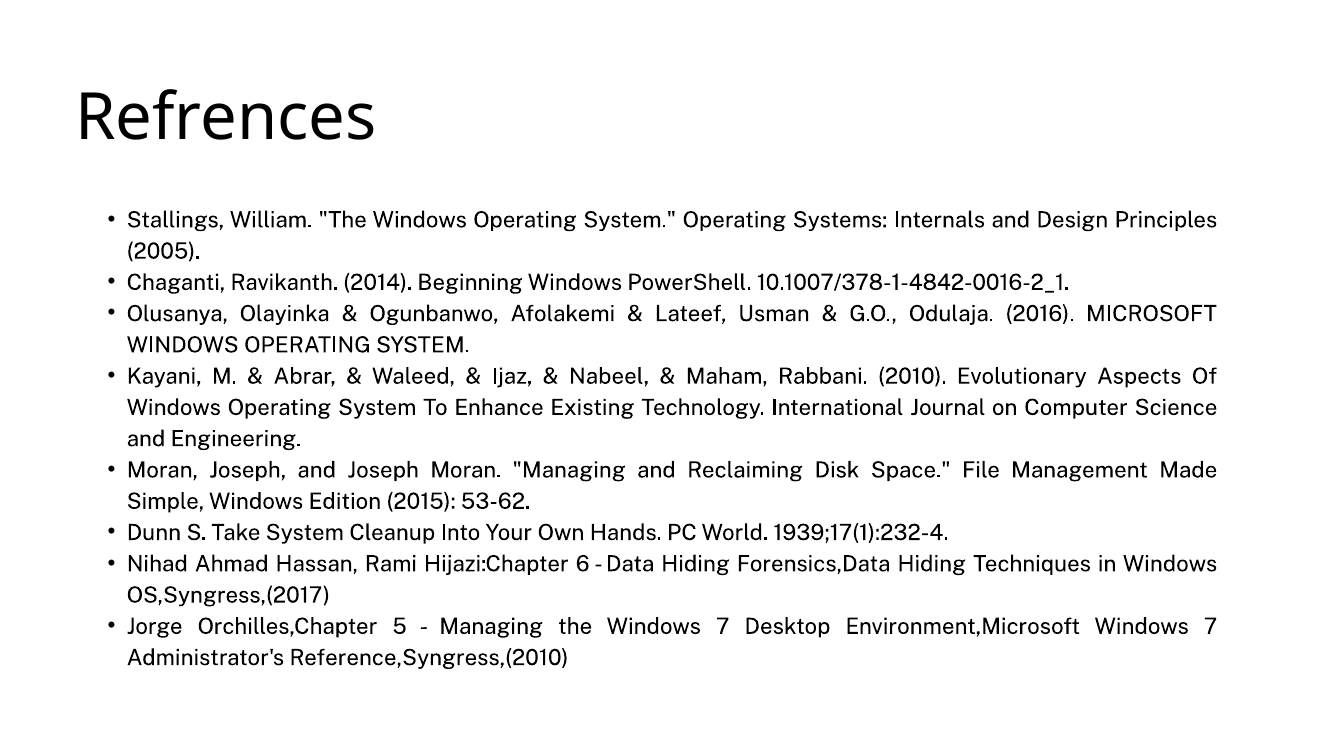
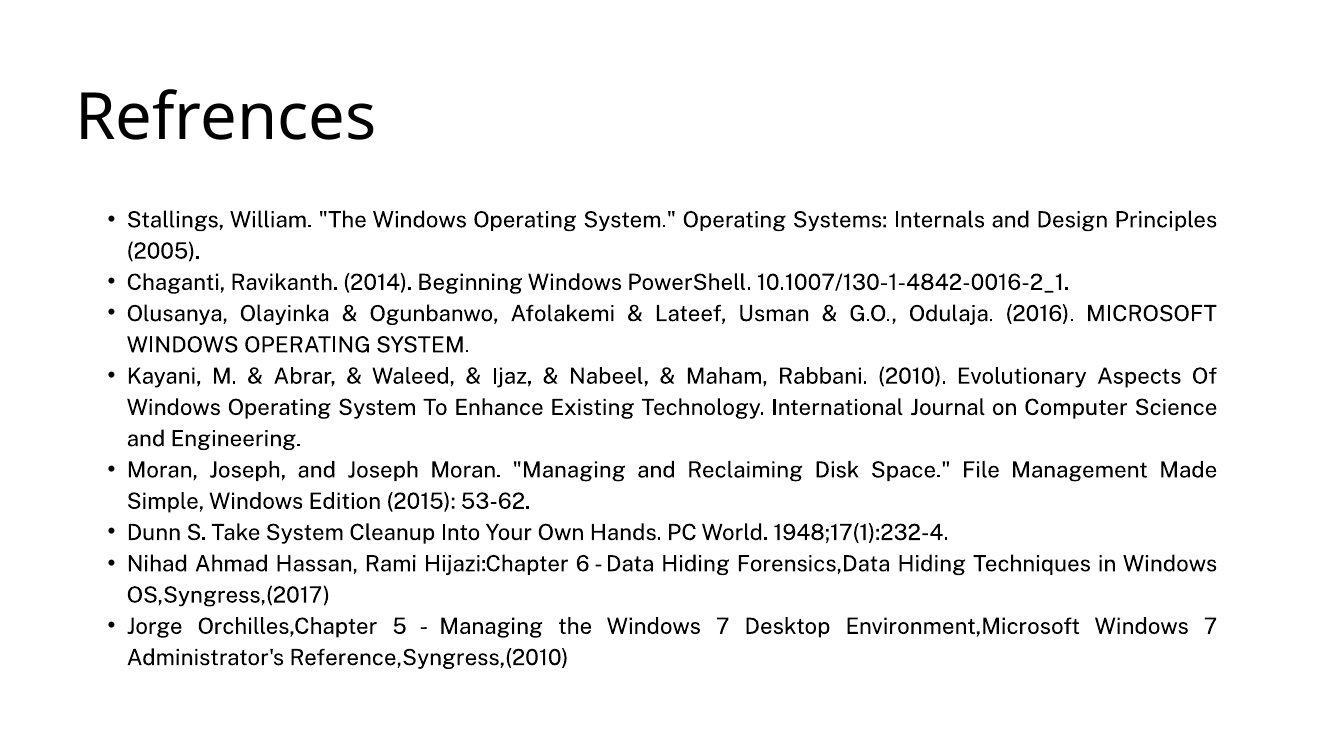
10.1007/378-1-4842-0016-2_1: 10.1007/378-1-4842-0016-2_1 -> 10.1007/130-1-4842-0016-2_1 (913, 283)
1939;17(1):232-4: 1939;17(1):232-4 -> 1948;17(1):232-4 (861, 533)
